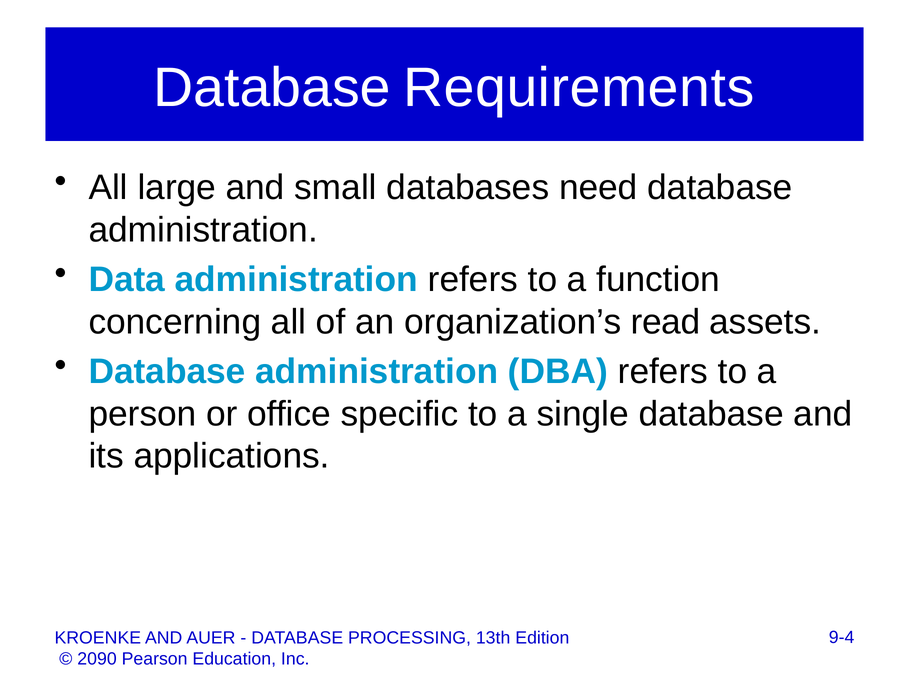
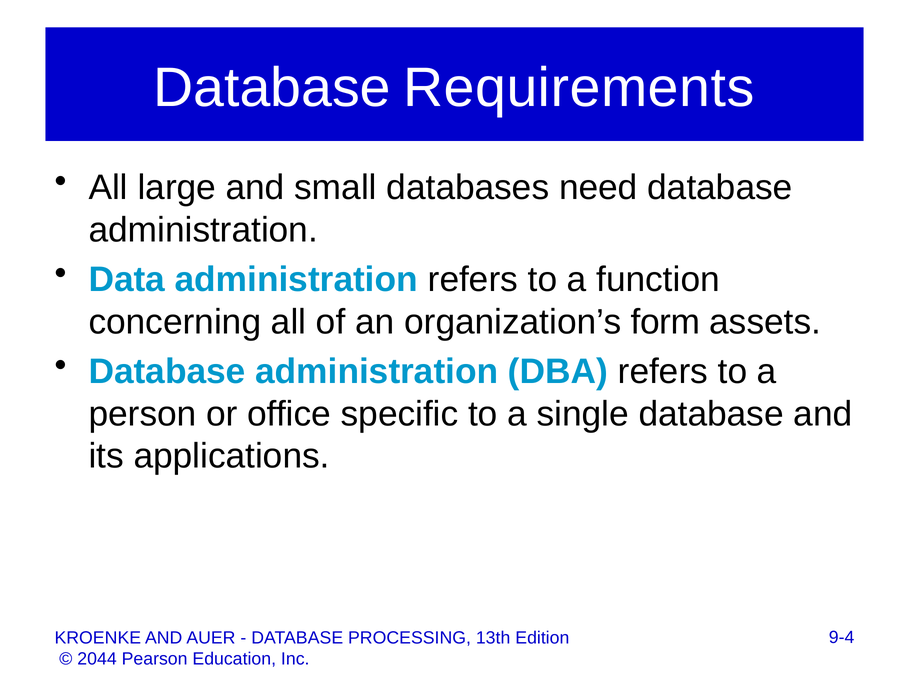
read: read -> form (665, 322)
2090: 2090 -> 2044 (97, 659)
